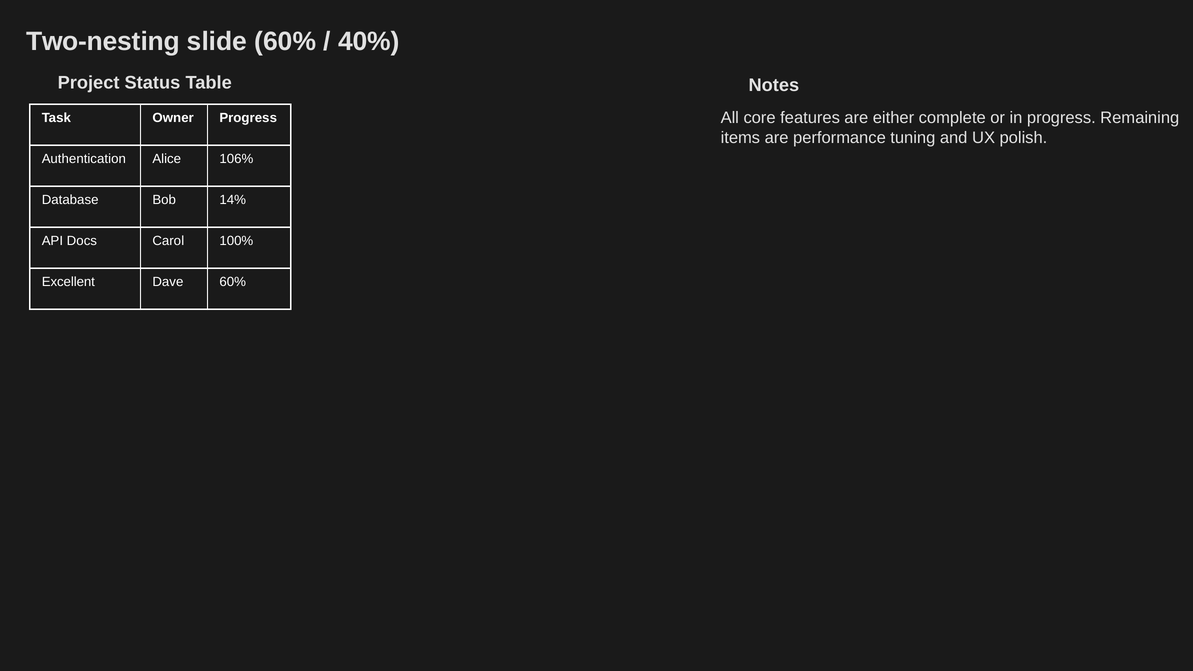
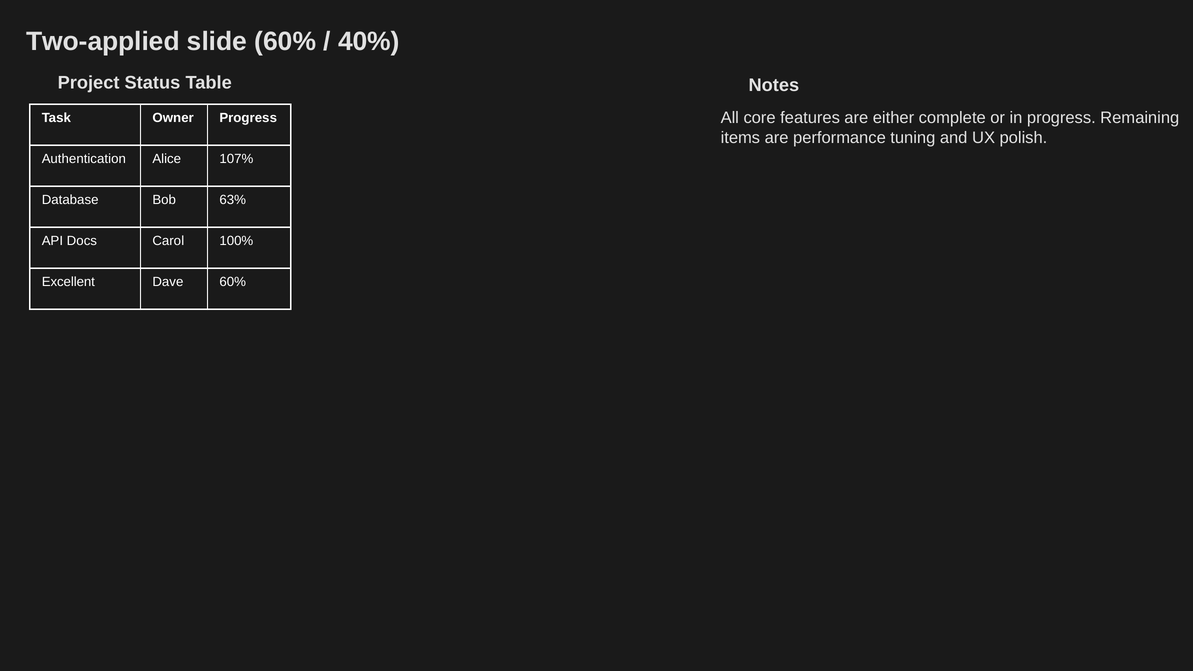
Two-nesting: Two-nesting -> Two-applied (103, 41)
106%: 106% -> 107% (236, 159)
14%: 14% -> 63% (233, 200)
